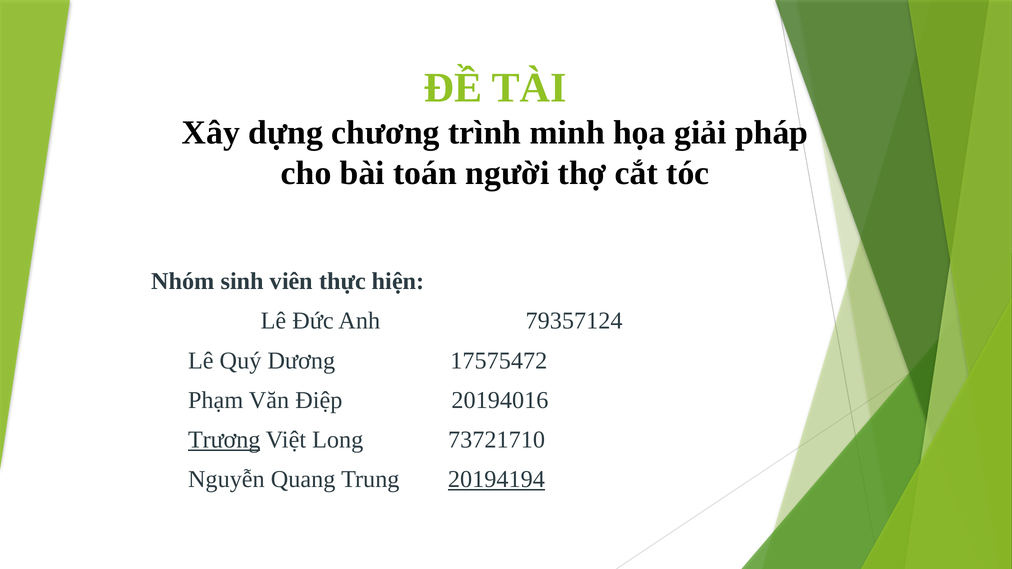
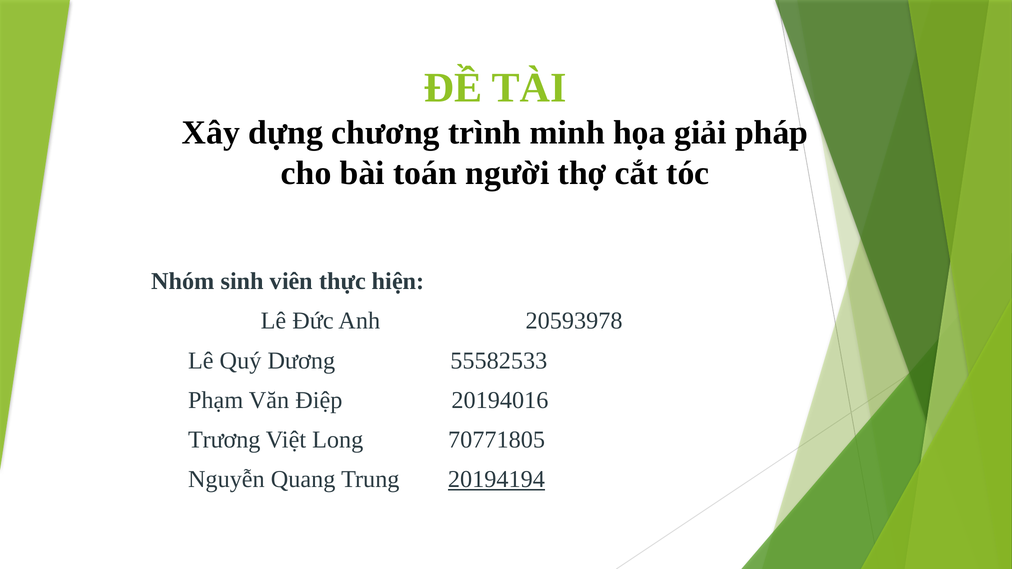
79357124: 79357124 -> 20593978 (574, 321)
17575472: 17575472 -> 55582533 (499, 361)
Trương underline: present -> none (224, 440)
73721710: 73721710 -> 70771805 (497, 440)
